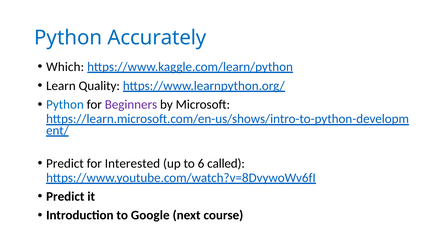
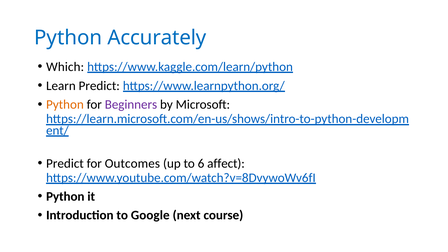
Learn Quality: Quality -> Predict (99, 86)
Python colour: blue -> orange (65, 105)
Interested: Interested -> Outcomes (132, 163)
called: called -> affect (226, 163)
Predict: Predict -> Python (65, 197)
